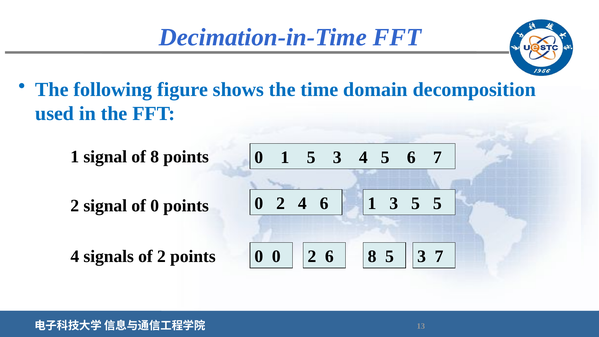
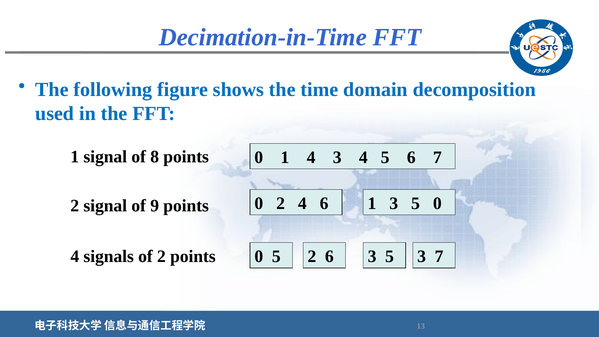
1 5: 5 -> 4 (311, 157)
5 5: 5 -> 0 (437, 203)
of 0: 0 -> 9 (155, 206)
0 0: 0 -> 5 (276, 256)
6 8: 8 -> 3 (372, 256)
